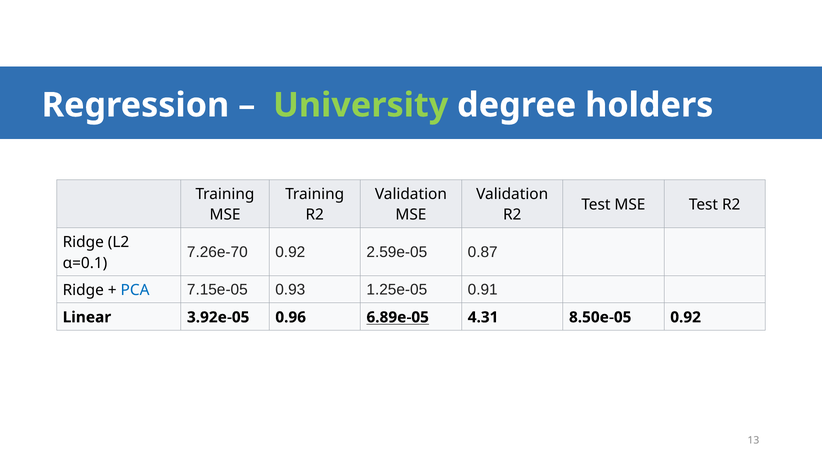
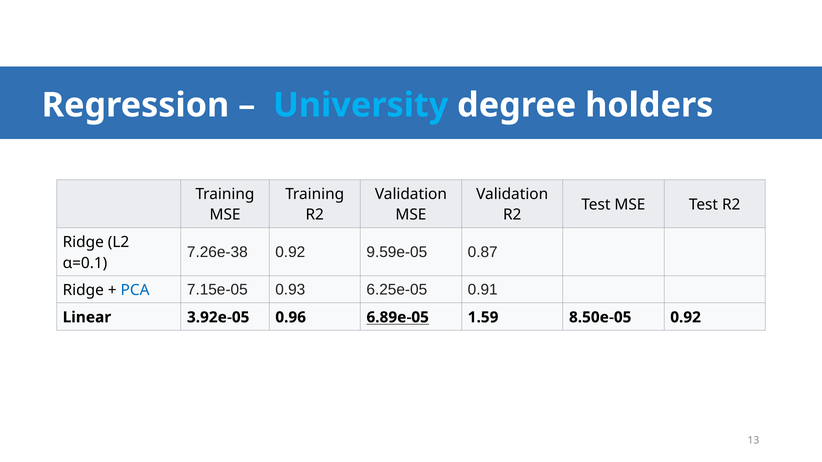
University colour: light green -> light blue (361, 105)
7.26e-70: 7.26e-70 -> 7.26e-38 (217, 252)
2.59e-05: 2.59e-05 -> 9.59e-05 (397, 252)
1.25e-05: 1.25e-05 -> 6.25e-05 (397, 290)
4.31: 4.31 -> 1.59 (483, 318)
